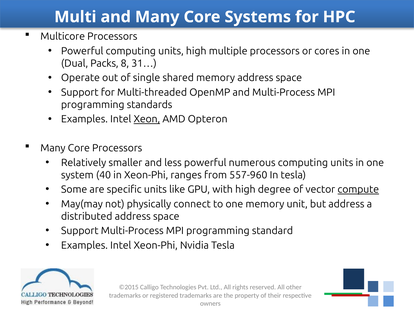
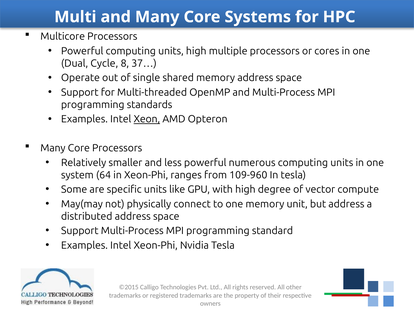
Packs: Packs -> Cycle (104, 64)
31…: 31… -> 37… (144, 64)
40: 40 -> 64 (103, 175)
557-960: 557-960 -> 109-960 (248, 175)
compute underline: present -> none (358, 190)
